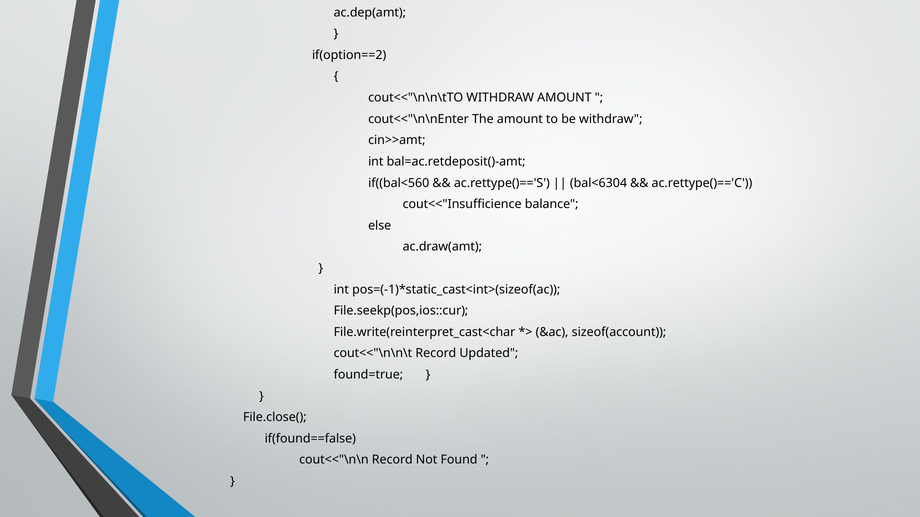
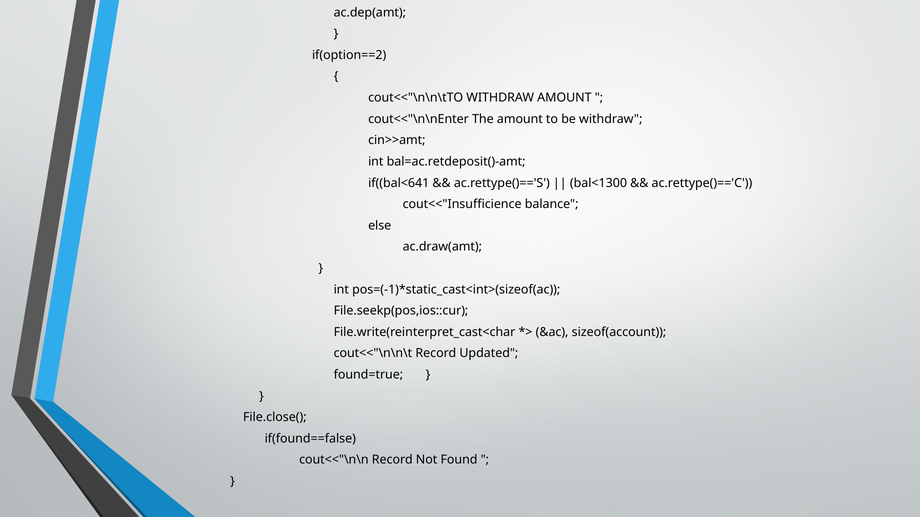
if((bal<560: if((bal<560 -> if((bal<641 (399, 183)
bal<6304: bal<6304 -> bal<1300 (599, 183)
